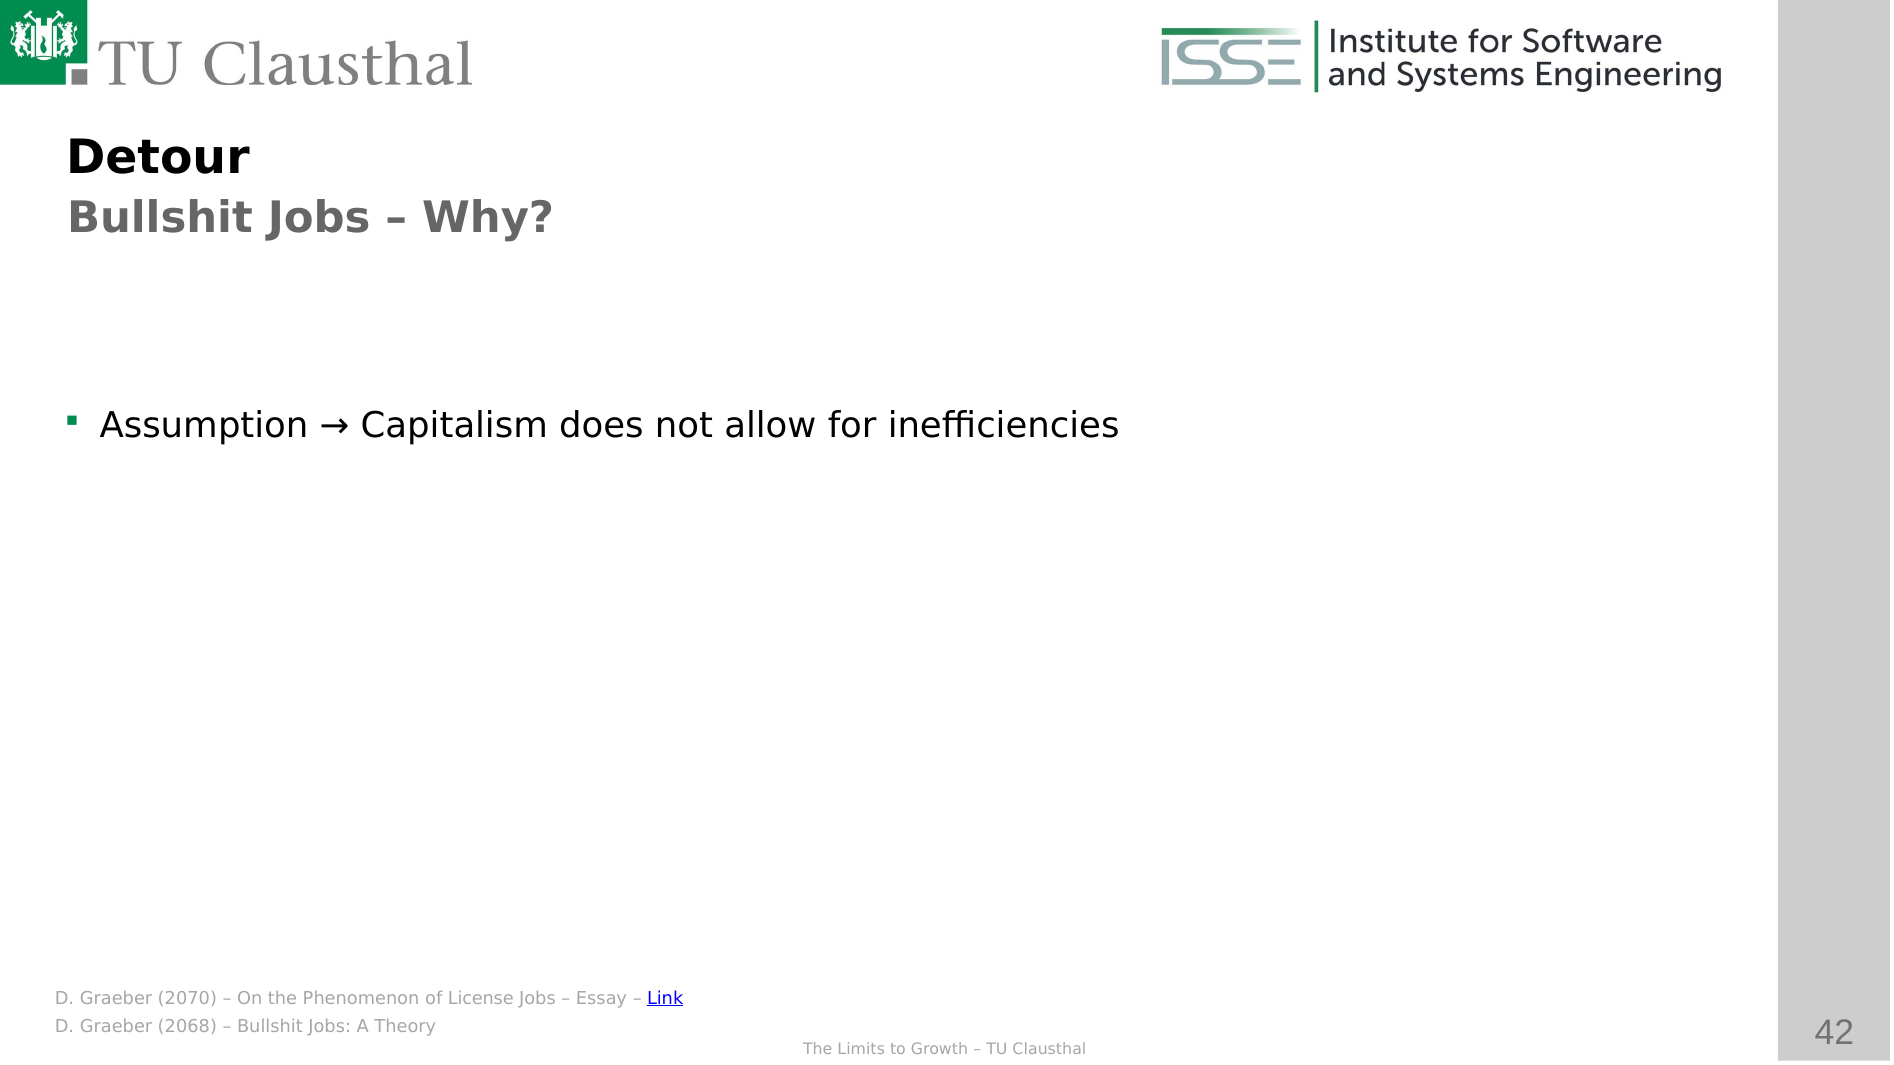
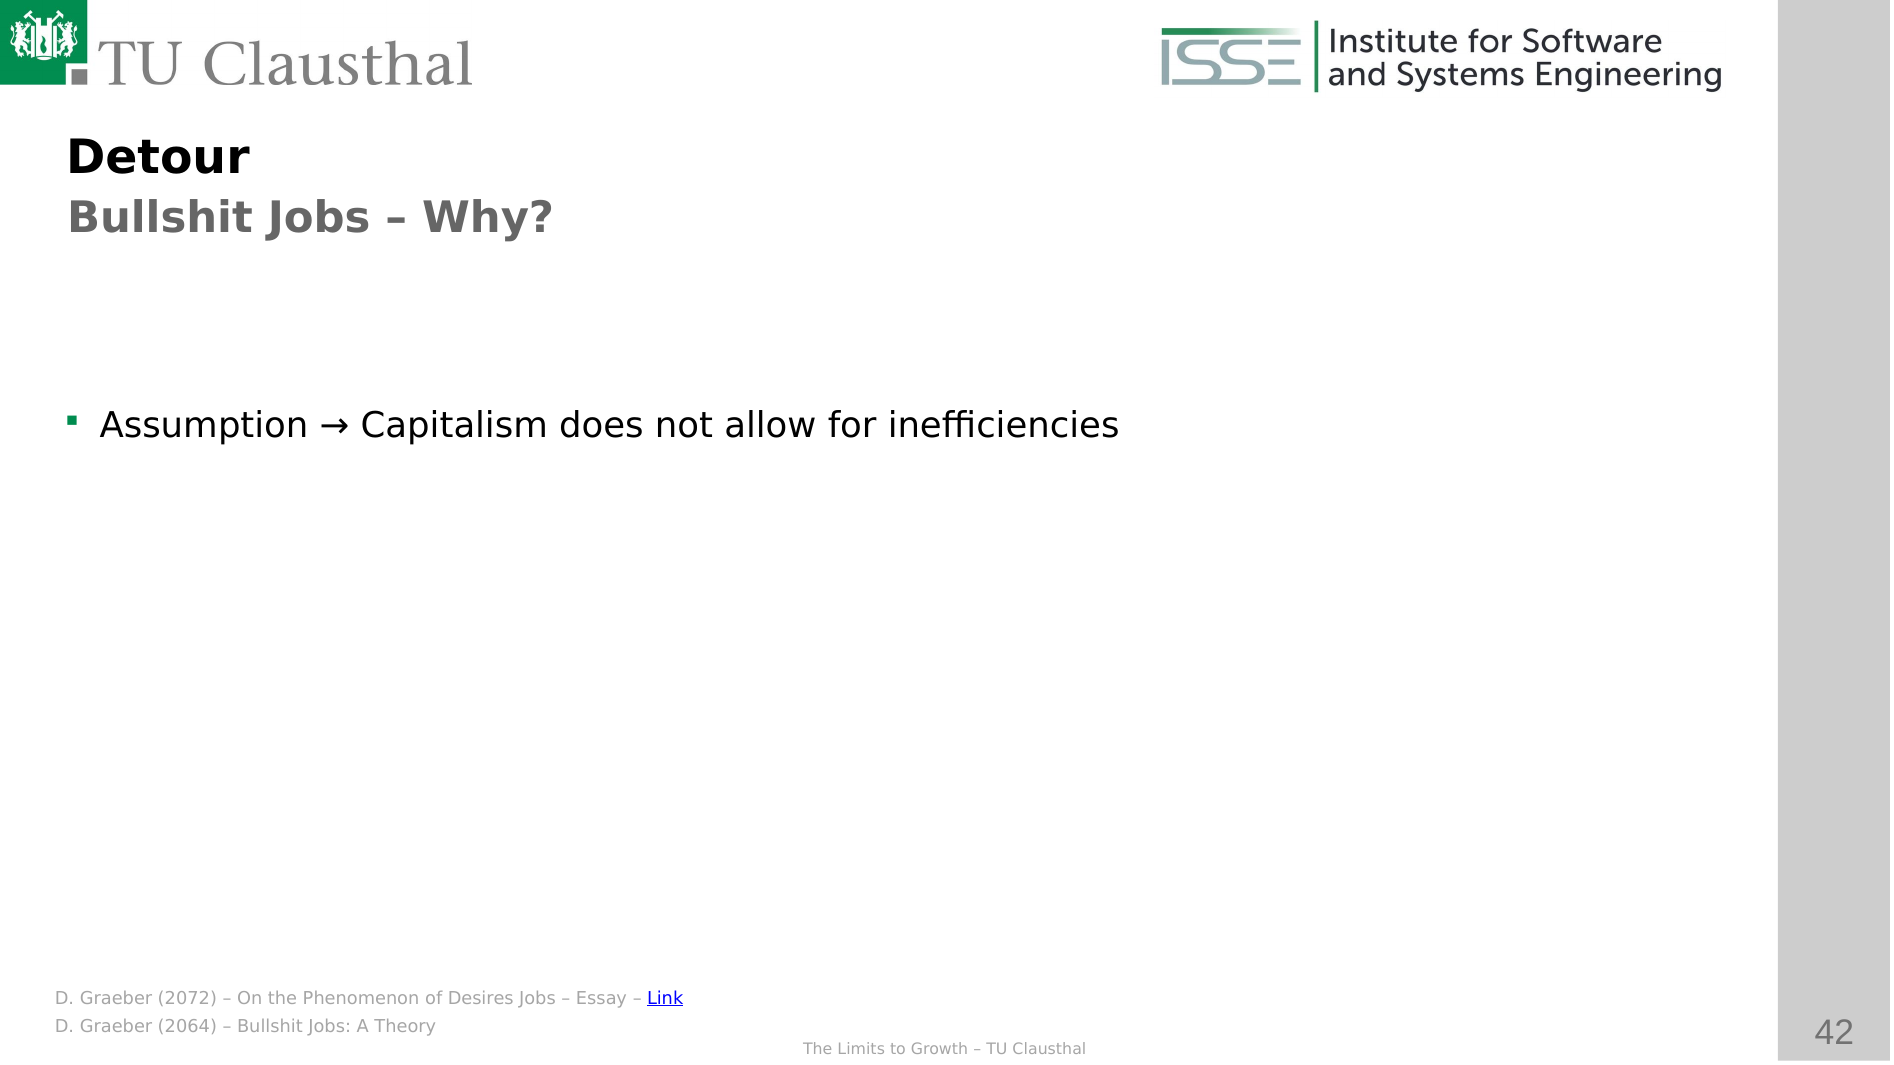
2070: 2070 -> 2072 (187, 999)
of License: License -> Desires (481, 999)
2068: 2068 -> 2064 (187, 1027)
